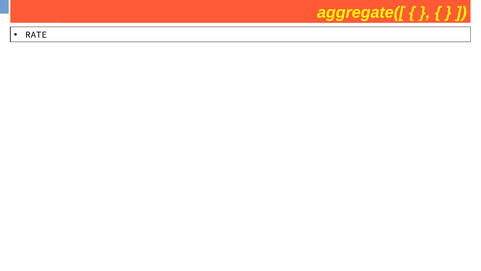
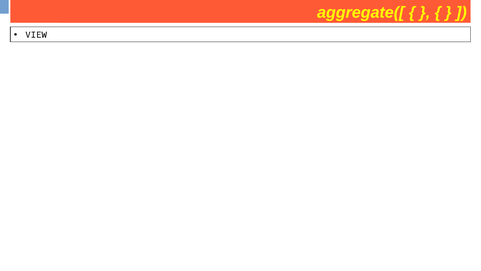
RATE: RATE -> VIEW (36, 35)
